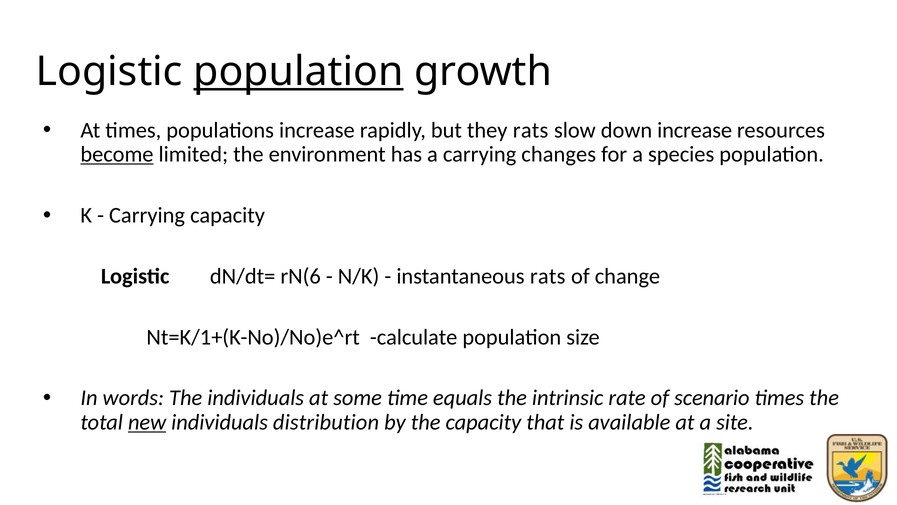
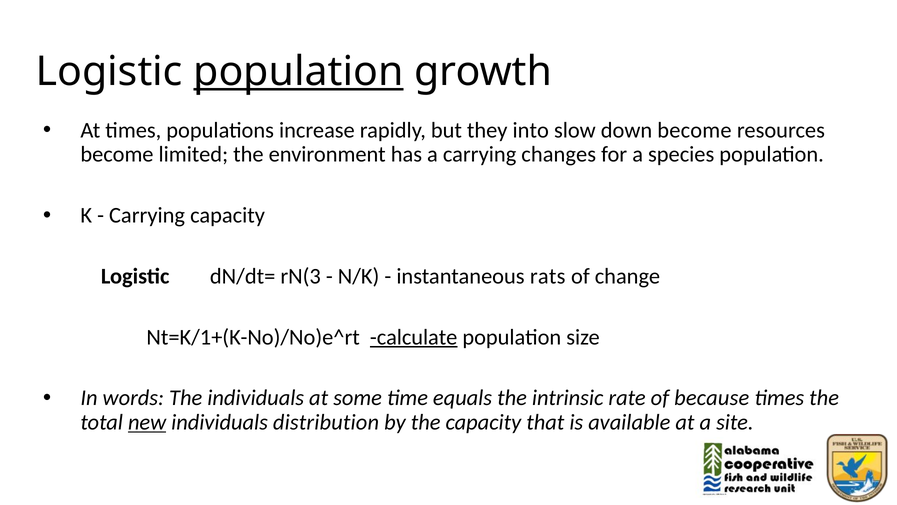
they rats: rats -> into (531, 130)
down increase: increase -> become (694, 130)
become underline: present -> none (117, 154)
rN(6: rN(6 -> rN(3 (301, 276)
calculate underline: none -> present (414, 337)
scenario: scenario -> because (712, 398)
